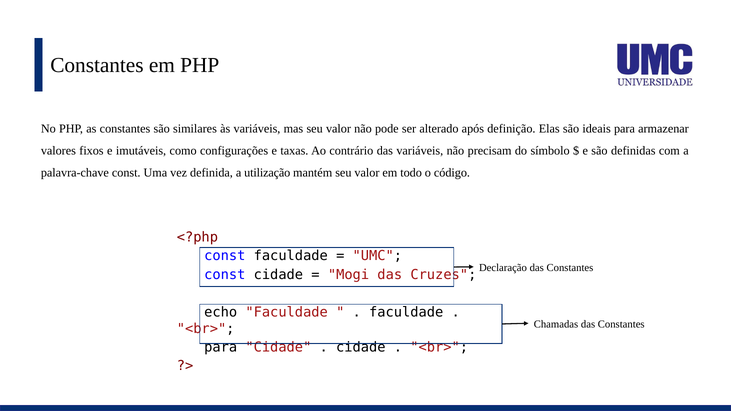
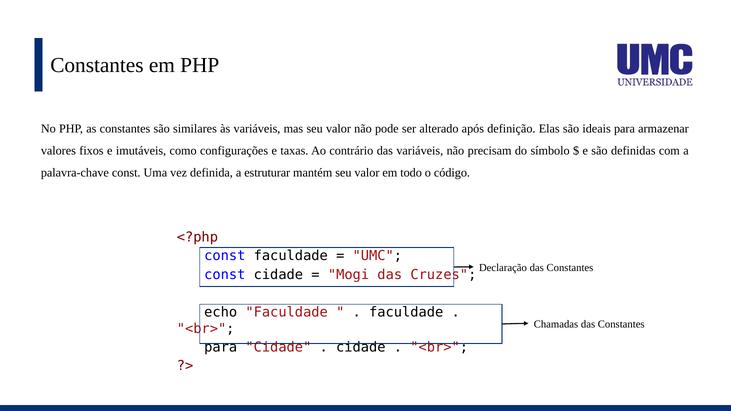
utilização: utilização -> estruturar (267, 173)
